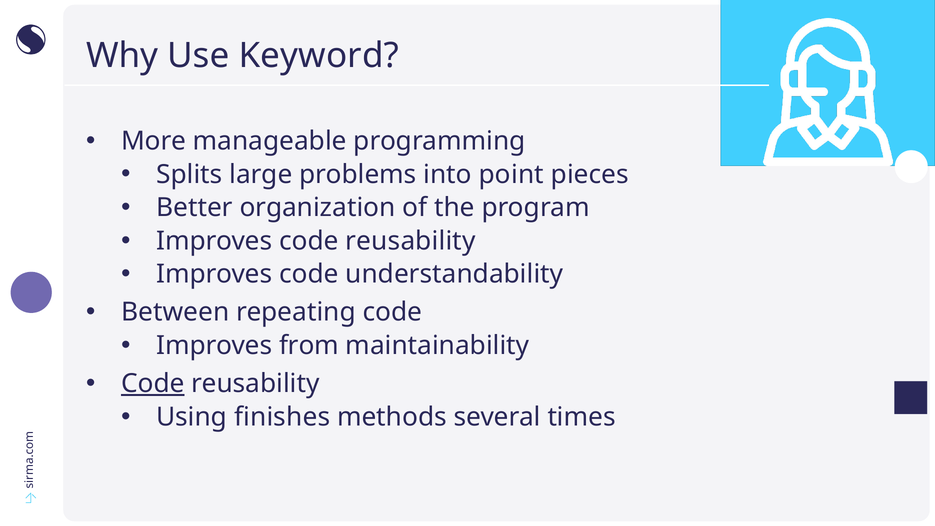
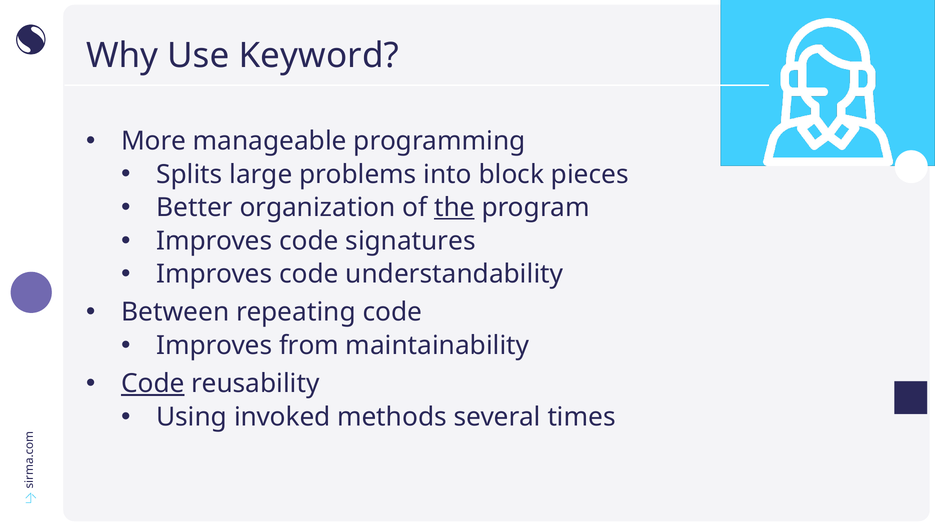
point: point -> block (511, 174)
the underline: none -> present (454, 208)
Improves code reusability: reusability -> signatures (411, 241)
finishes: finishes -> invoked (282, 417)
